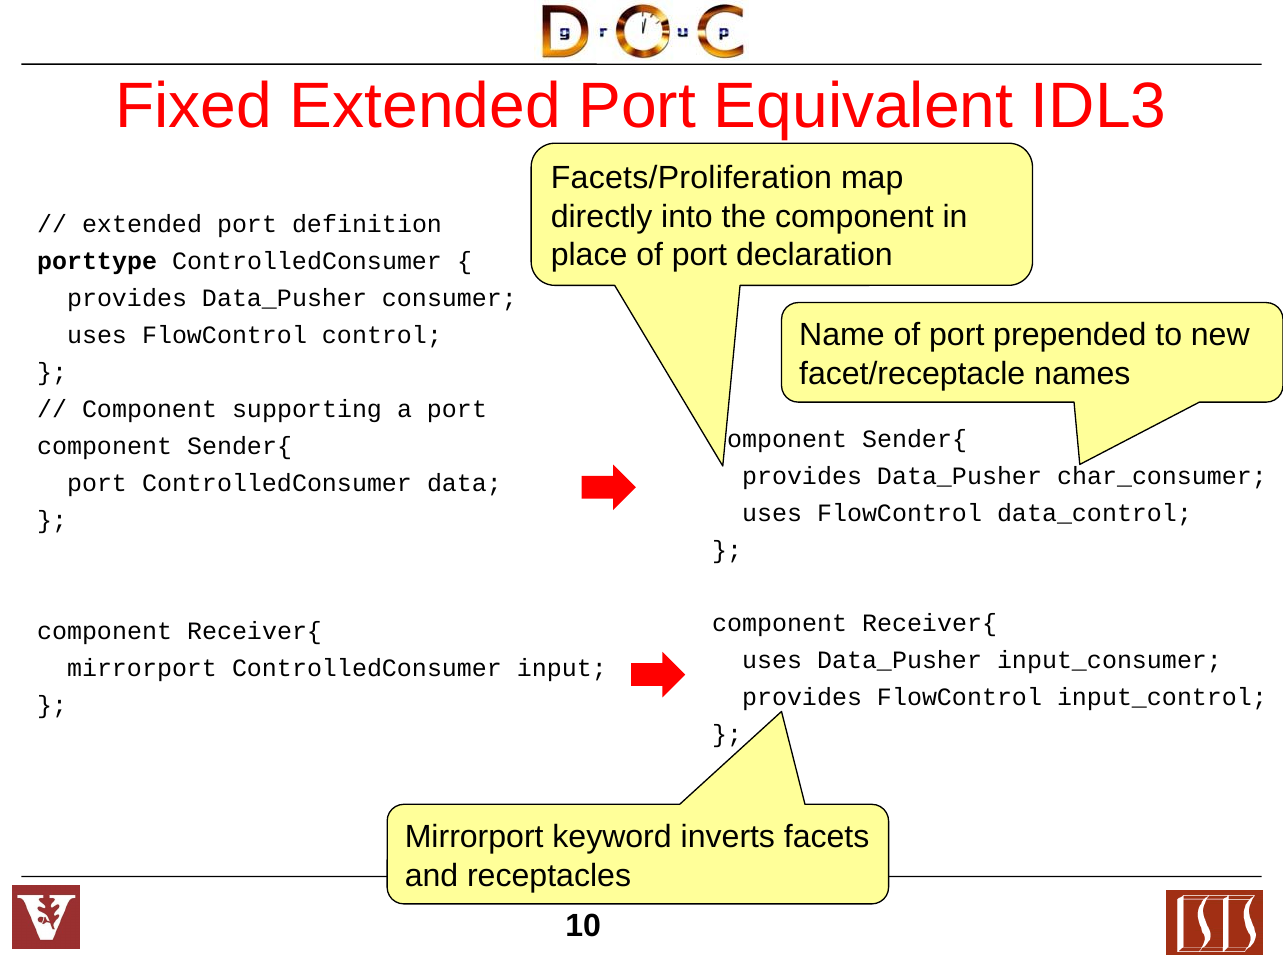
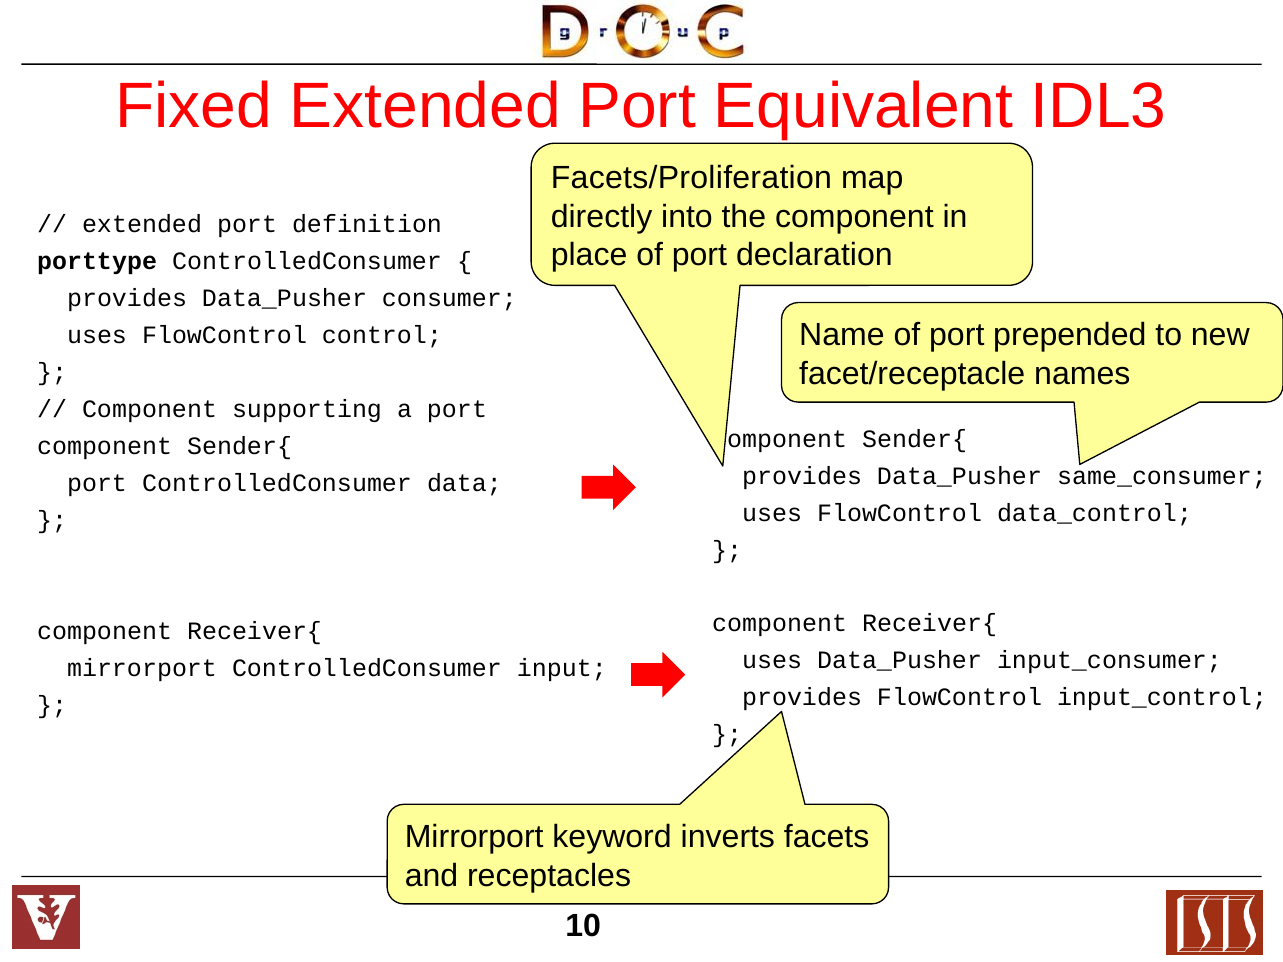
char_consumer: char_consumer -> same_consumer (1162, 476)
